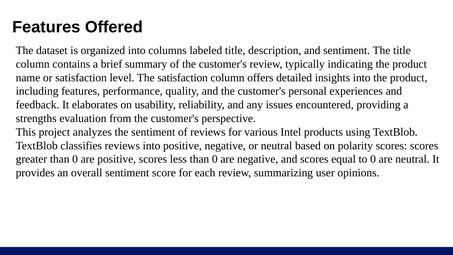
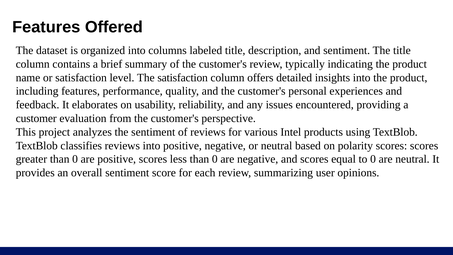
strengths: strengths -> customer (36, 118)
